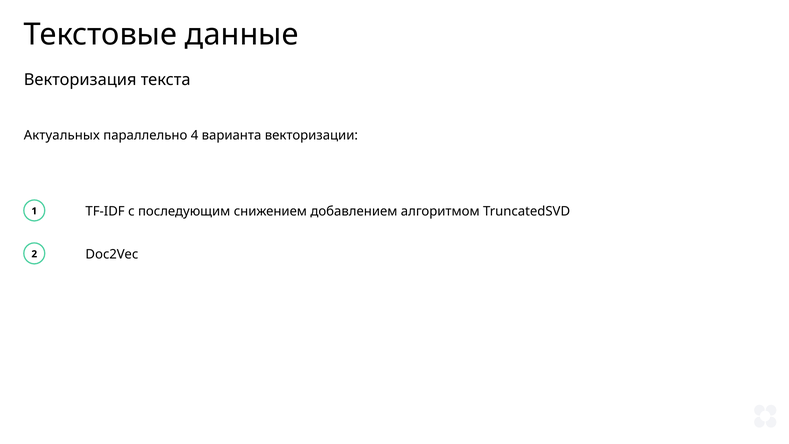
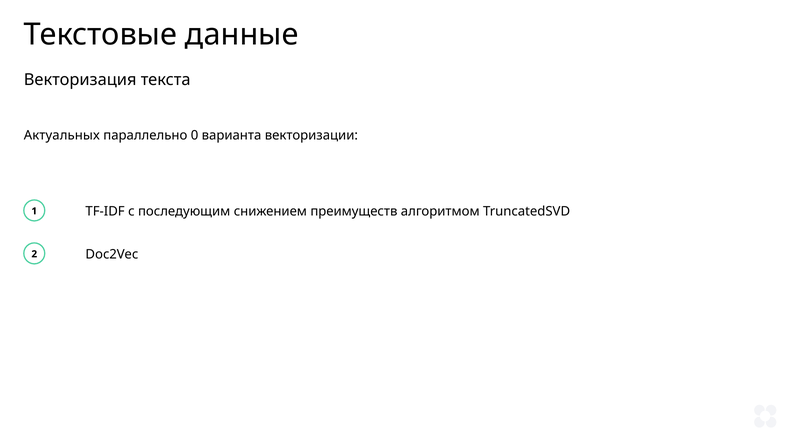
4: 4 -> 0 (195, 135)
добавлением: добавлением -> преимуществ (354, 211)
